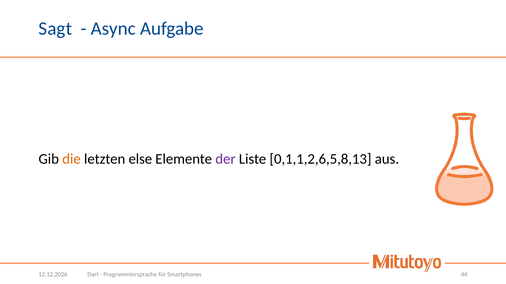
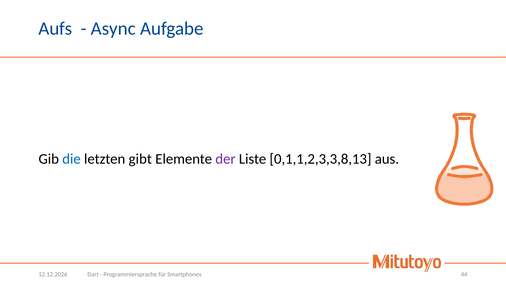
Sagt: Sagt -> Aufs (55, 29)
die colour: orange -> blue (72, 159)
else: else -> gibt (140, 159)
0,1,1,2,6,5,8,13: 0,1,1,2,6,5,8,13 -> 0,1,1,2,3,3,8,13 (320, 159)
